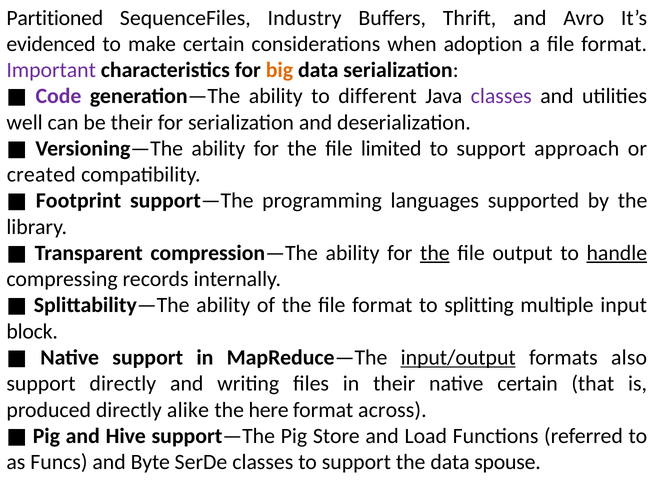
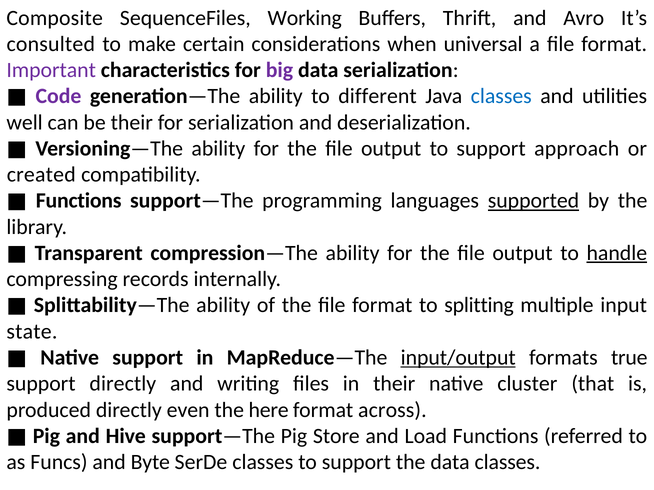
Partitioned: Partitioned -> Composite (55, 18)
Industry: Industry -> Working (305, 18)
evidenced: evidenced -> consulted (51, 44)
adoption: adoption -> universal (483, 44)
big colour: orange -> purple (279, 70)
classes colour: purple -> blue (501, 96)
limited: limited -> output (391, 149)
Footprint: Footprint -> Functions (79, 201)
supported underline: none -> present (533, 201)
the underline: present -> none (435, 253)
block: block -> state (32, 332)
also: also -> true (629, 358)
native certain: certain -> cluster (527, 384)
alike: alike -> even (188, 410)
data spouse: spouse -> classes (507, 463)
